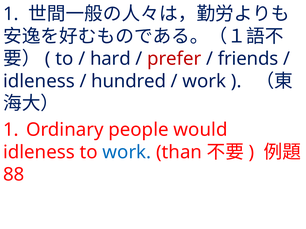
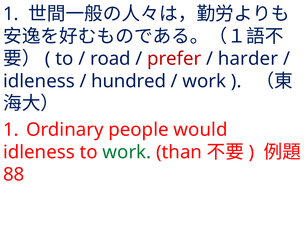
hard: hard -> road (110, 59)
friends: friends -> harder (248, 59)
work colour: blue -> green (127, 153)
